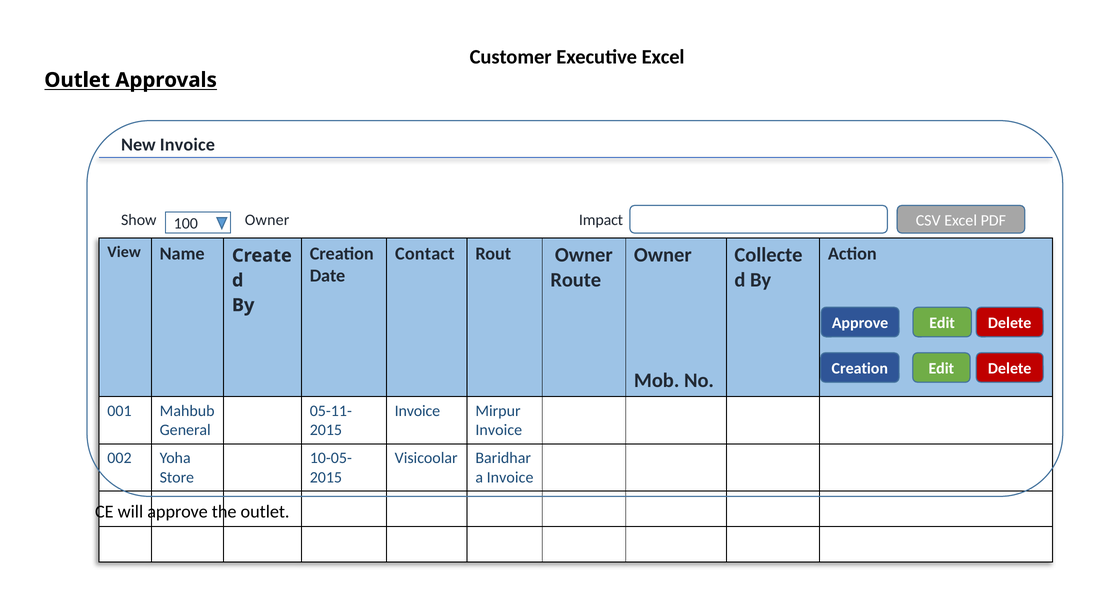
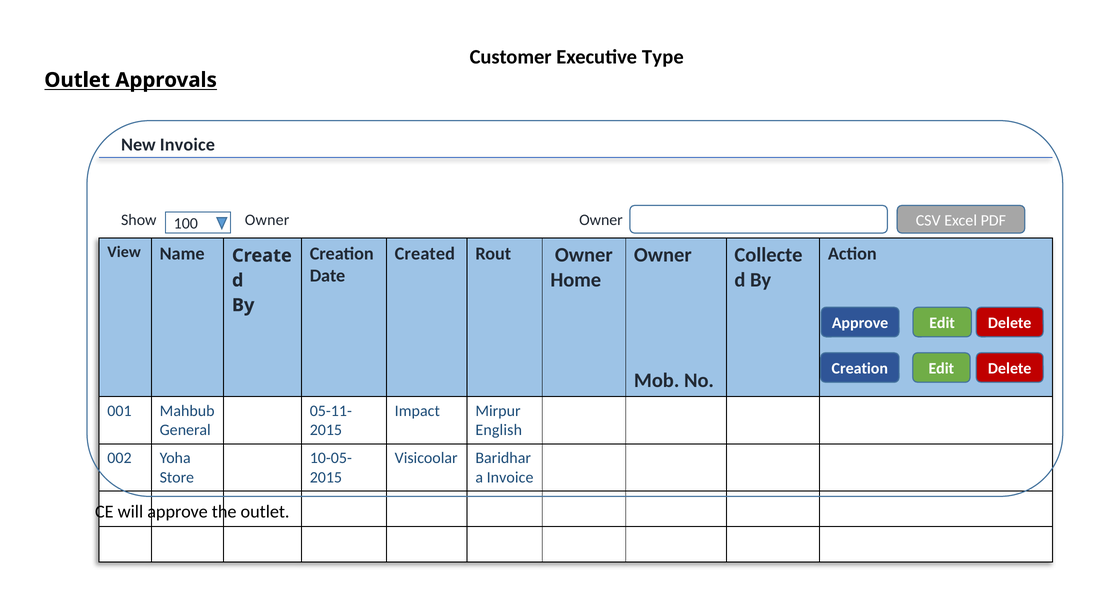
Executive Excel: Excel -> Type (663, 57)
Impact: Impact -> Owner (601, 220)
Contact: Contact -> Created (425, 254)
Route: Route -> Home (576, 280)
Invoice: Invoice -> Impact (417, 411)
Invoice: Invoice -> English (499, 430)
